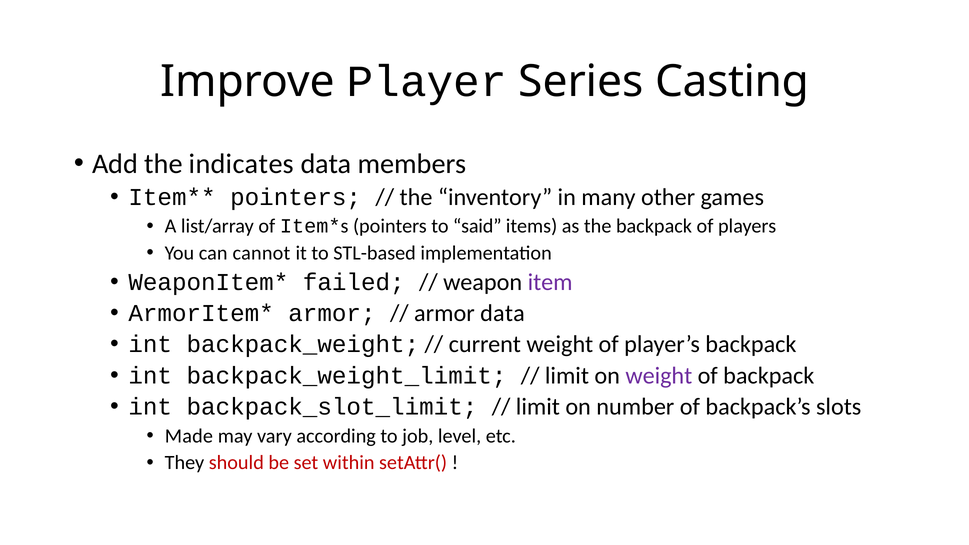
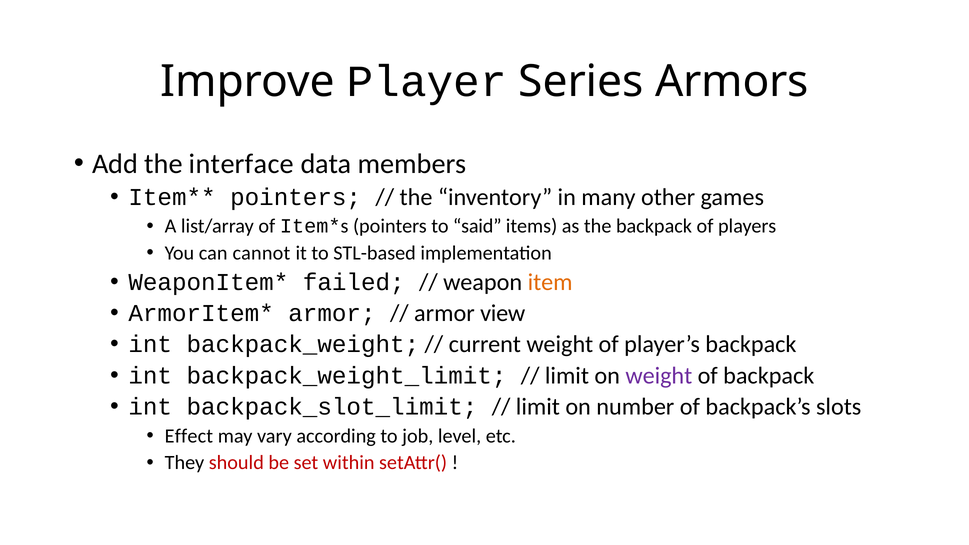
Casting: Casting -> Armors (732, 81)
indicates: indicates -> interface (241, 164)
item colour: purple -> orange (550, 282)
armor data: data -> view (503, 313)
Made: Made -> Effect (189, 436)
